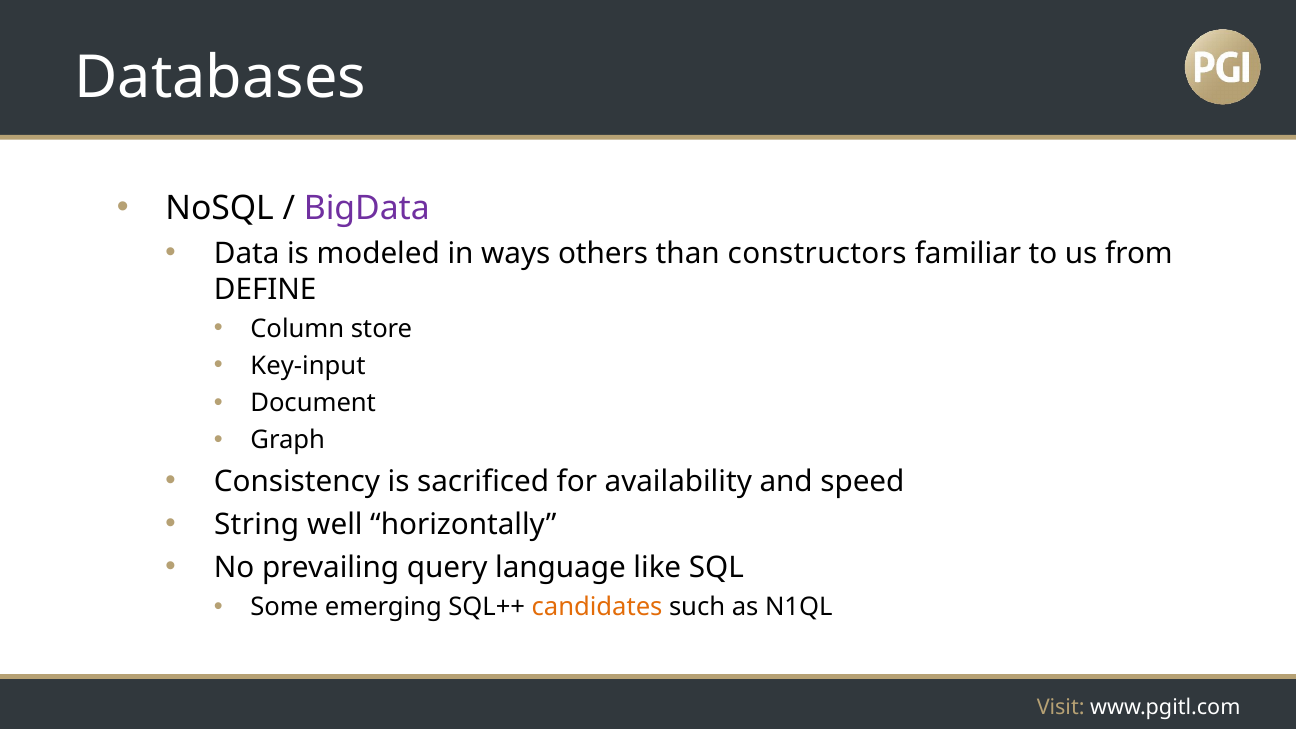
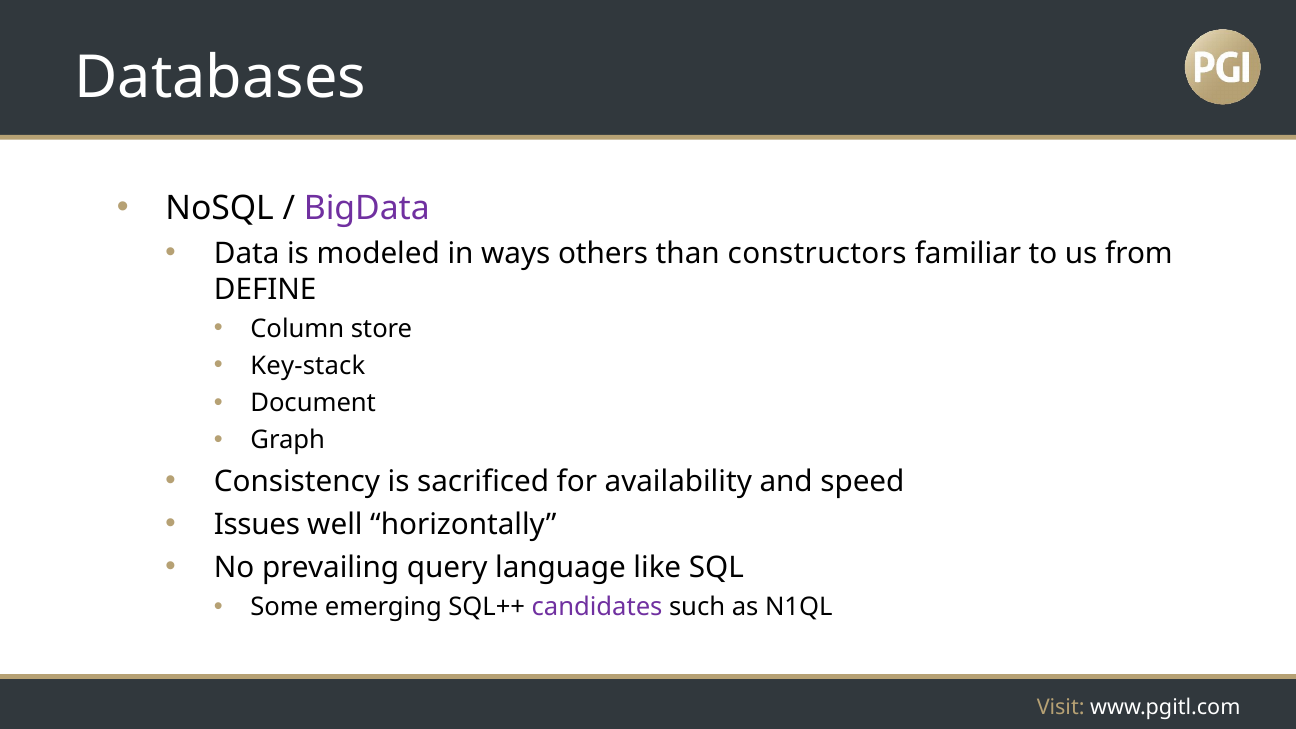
Key-input: Key-input -> Key-stack (308, 366)
String: String -> Issues (257, 525)
candidates colour: orange -> purple (597, 607)
